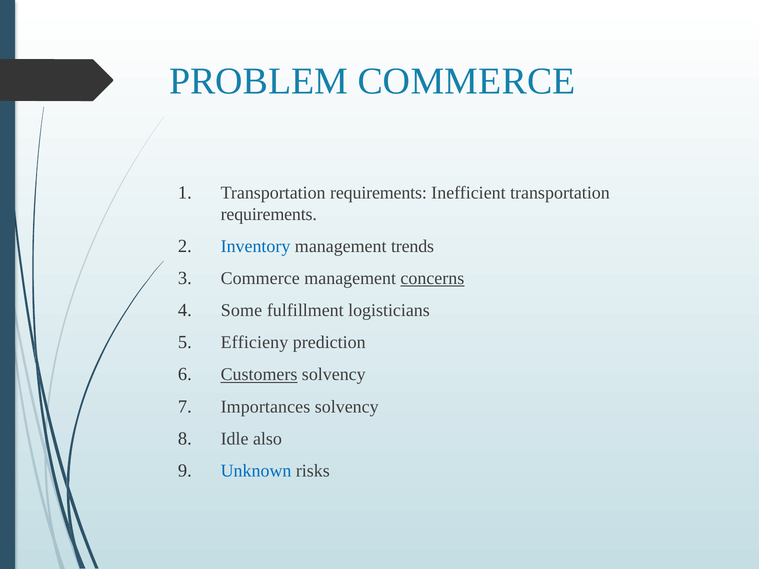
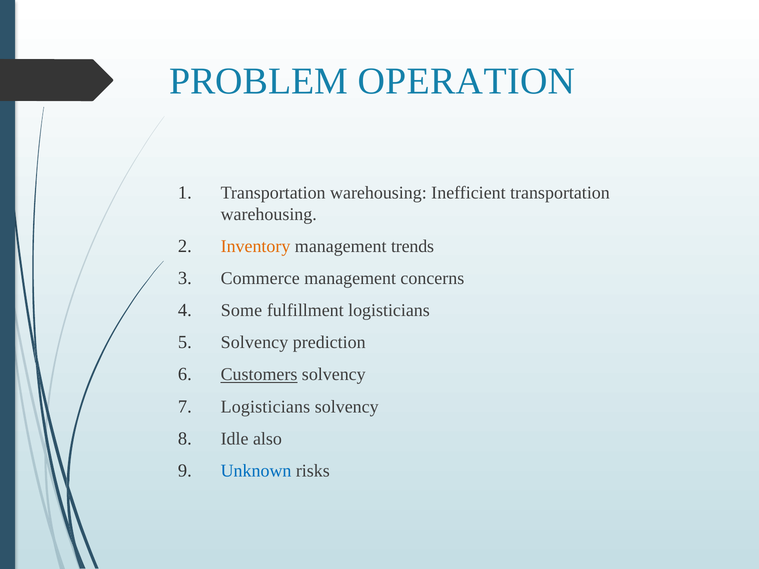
PROBLEM COMMERCE: COMMERCE -> OPERATION (466, 81)
requirements: requirements -> warehousing (378, 193)
requirements: requirements -> warehousing (269, 214)
Inventory colour: blue -> orange (256, 246)
concerns underline: present -> none (432, 279)
Efficieny: Efficieny -> Solvency (254, 343)
Importances: Importances -> Logisticians (265, 407)
